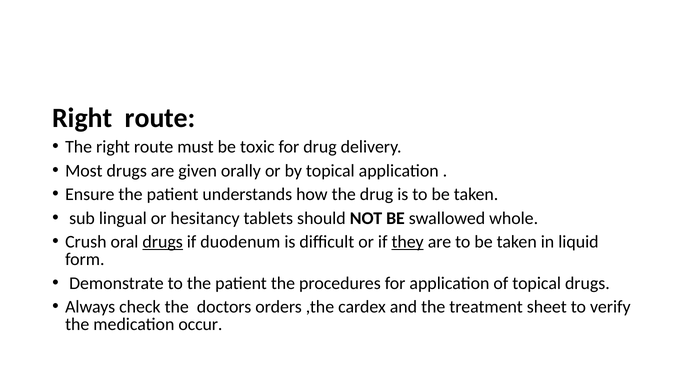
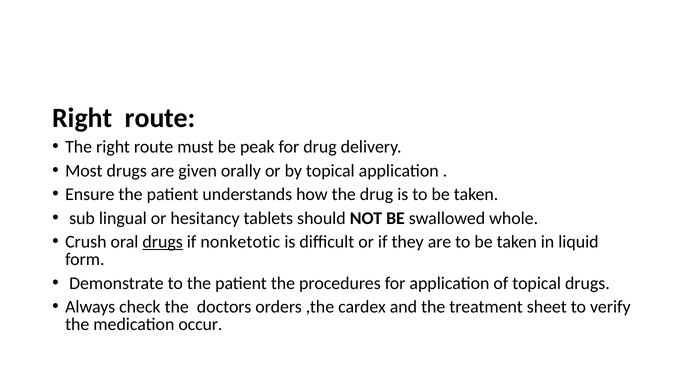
toxic: toxic -> peak (257, 147)
duodenum: duodenum -> nonketotic (240, 242)
they underline: present -> none (408, 242)
